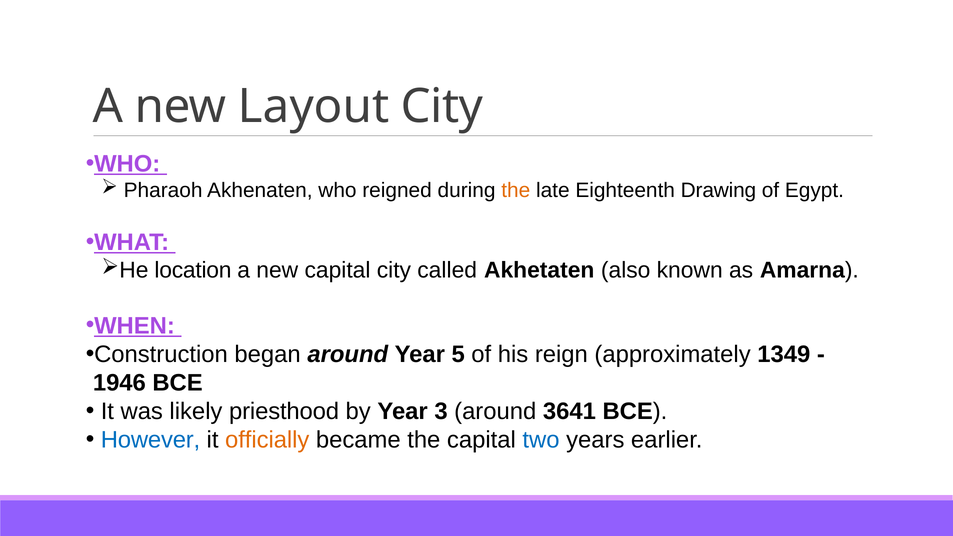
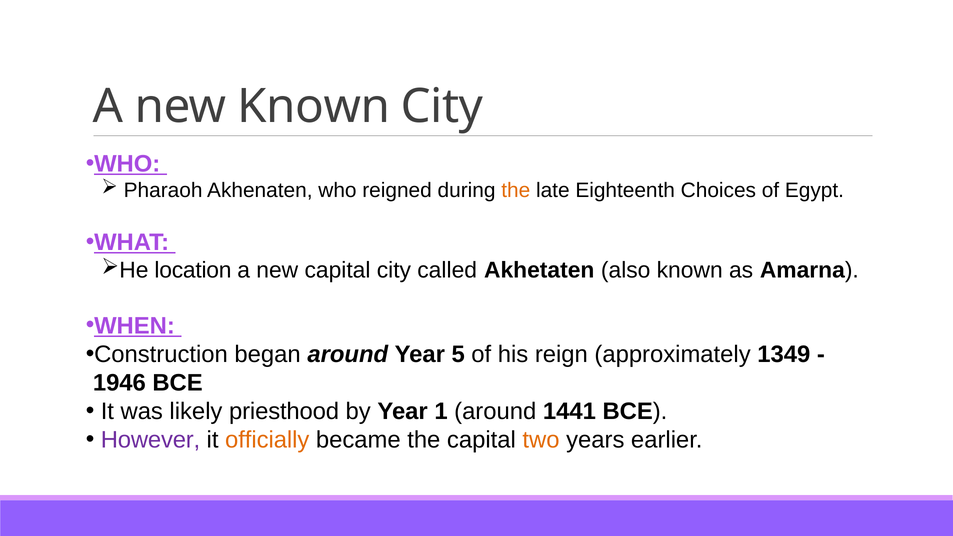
new Layout: Layout -> Known (314, 107)
Drawing: Drawing -> Choices (718, 190)
3: 3 -> 1 (441, 412)
3641: 3641 -> 1441 (569, 412)
However colour: blue -> purple (150, 440)
two colour: blue -> orange (541, 440)
